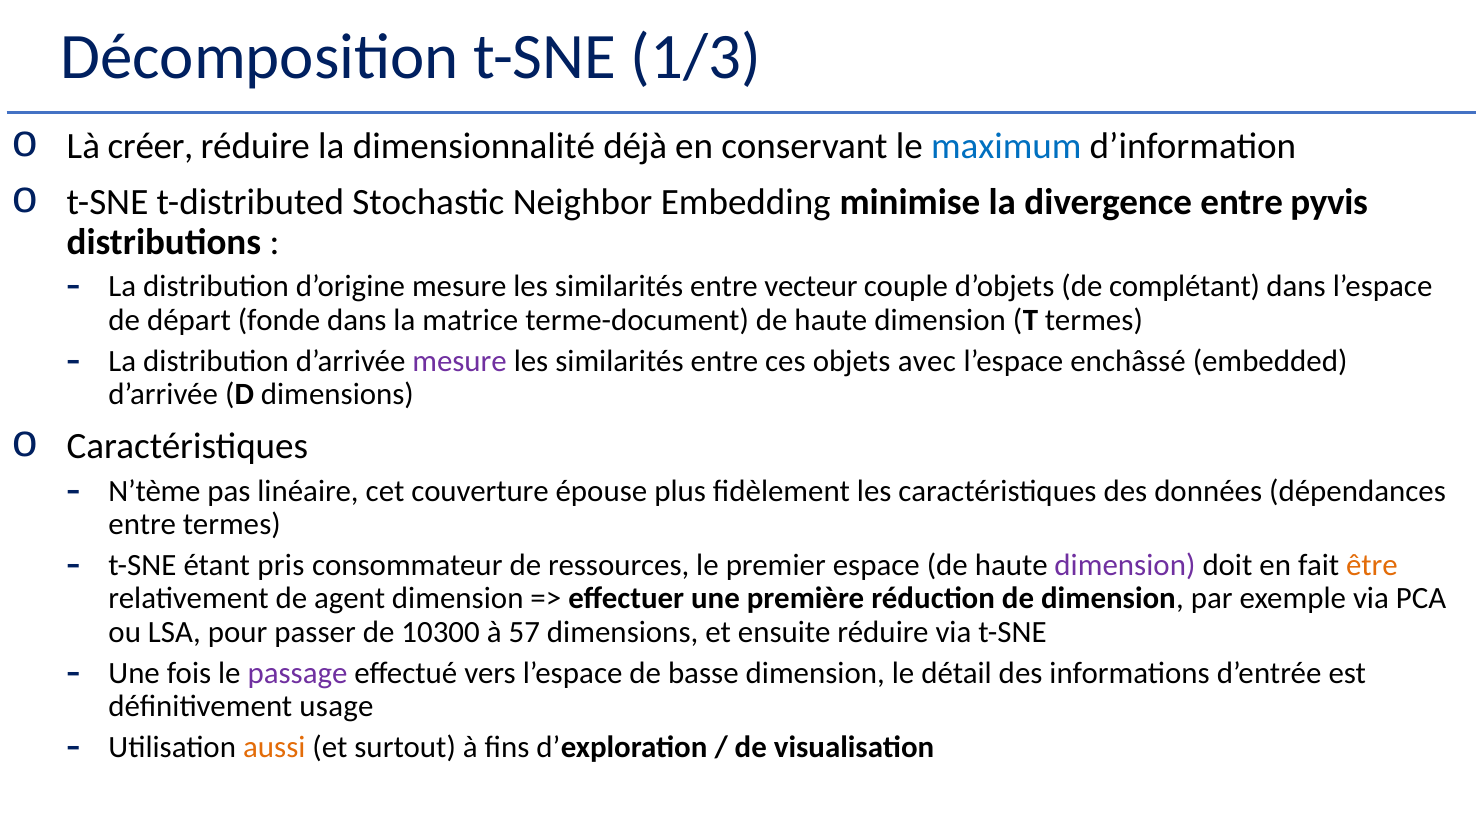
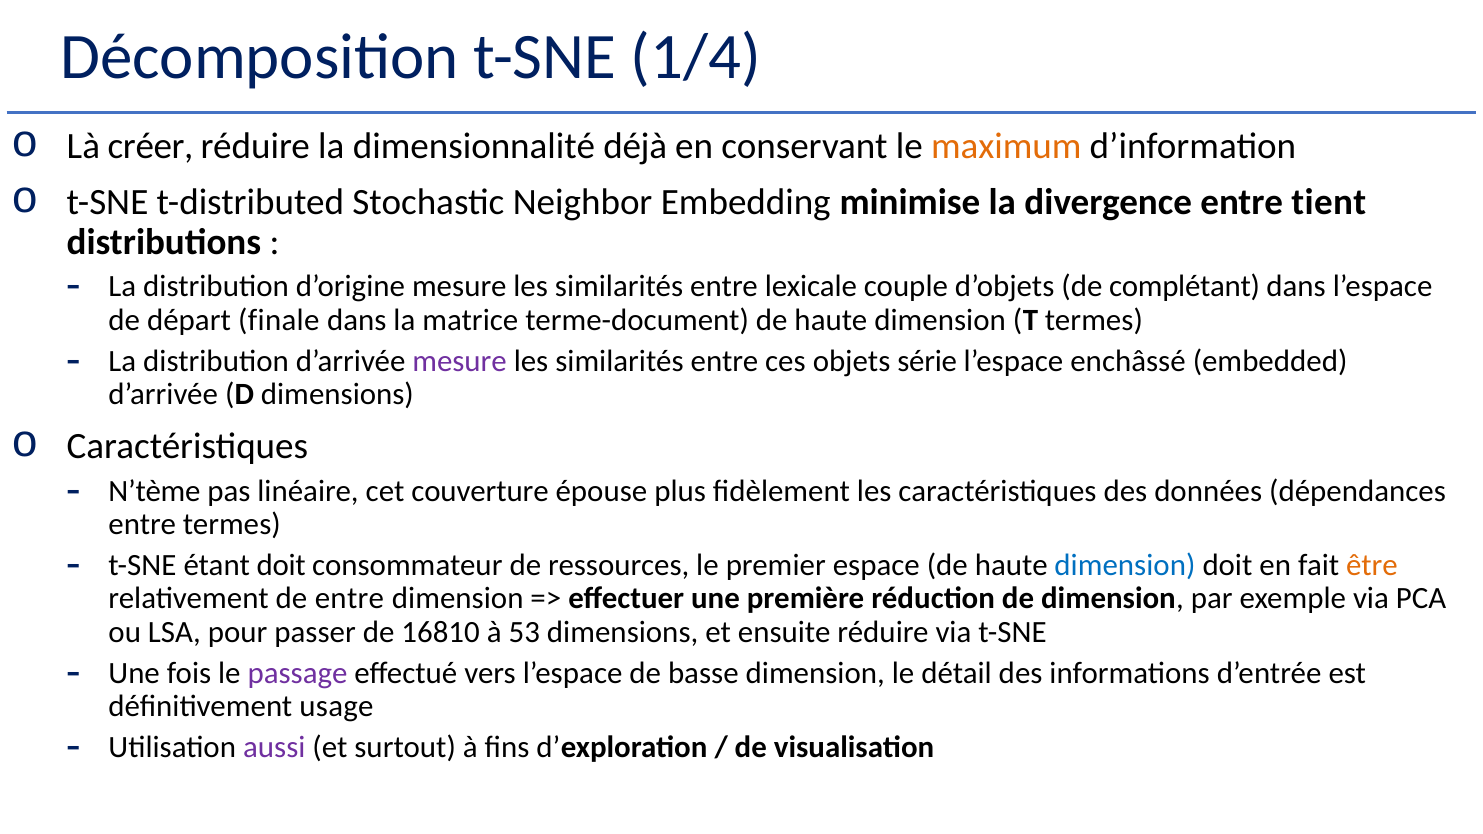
1/3: 1/3 -> 1/4 (696, 57)
maximum colour: blue -> orange (1006, 147)
pyvis: pyvis -> tient (1329, 202)
vecteur: vecteur -> lexicale (811, 287)
fonde: fonde -> finale (279, 320)
avec: avec -> série (927, 361)
étant pris: pris -> doit (281, 565)
dimension colour: purple -> blue (1125, 565)
de agent: agent -> entre (349, 599)
10300: 10300 -> 16810 (441, 632)
57: 57 -> 53 (524, 632)
aussi colour: orange -> purple (274, 748)
